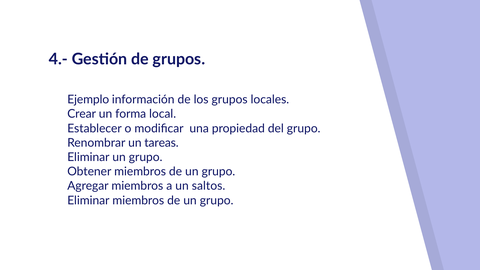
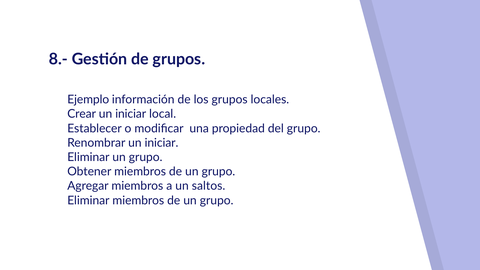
4.-: 4.- -> 8.- (58, 59)
Crear un forma: forma -> iniciar (131, 114)
Renombrar un tareas: tareas -> iniciar (161, 143)
